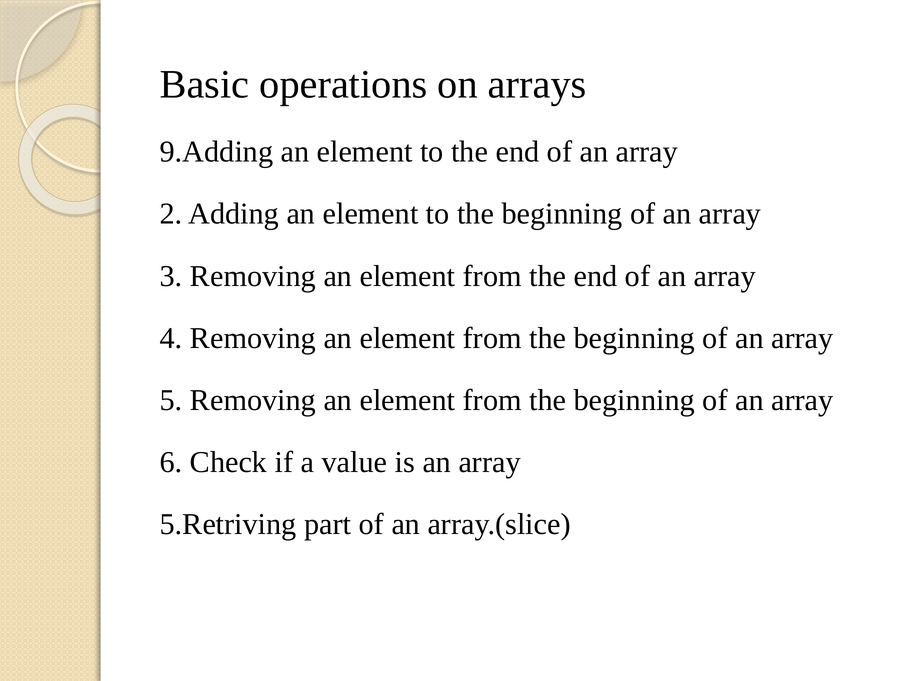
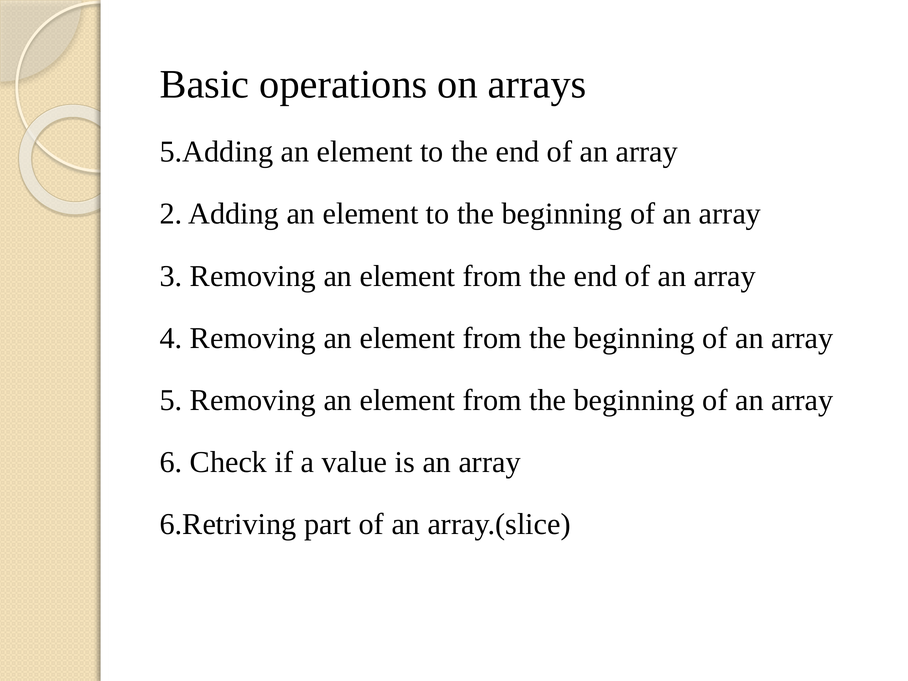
9.Adding: 9.Adding -> 5.Adding (216, 152)
5.Retriving: 5.Retriving -> 6.Retriving (228, 524)
